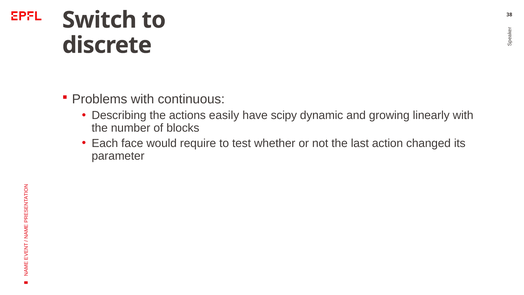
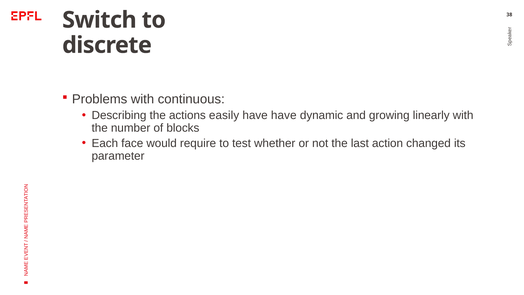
have scipy: scipy -> have (284, 115)
